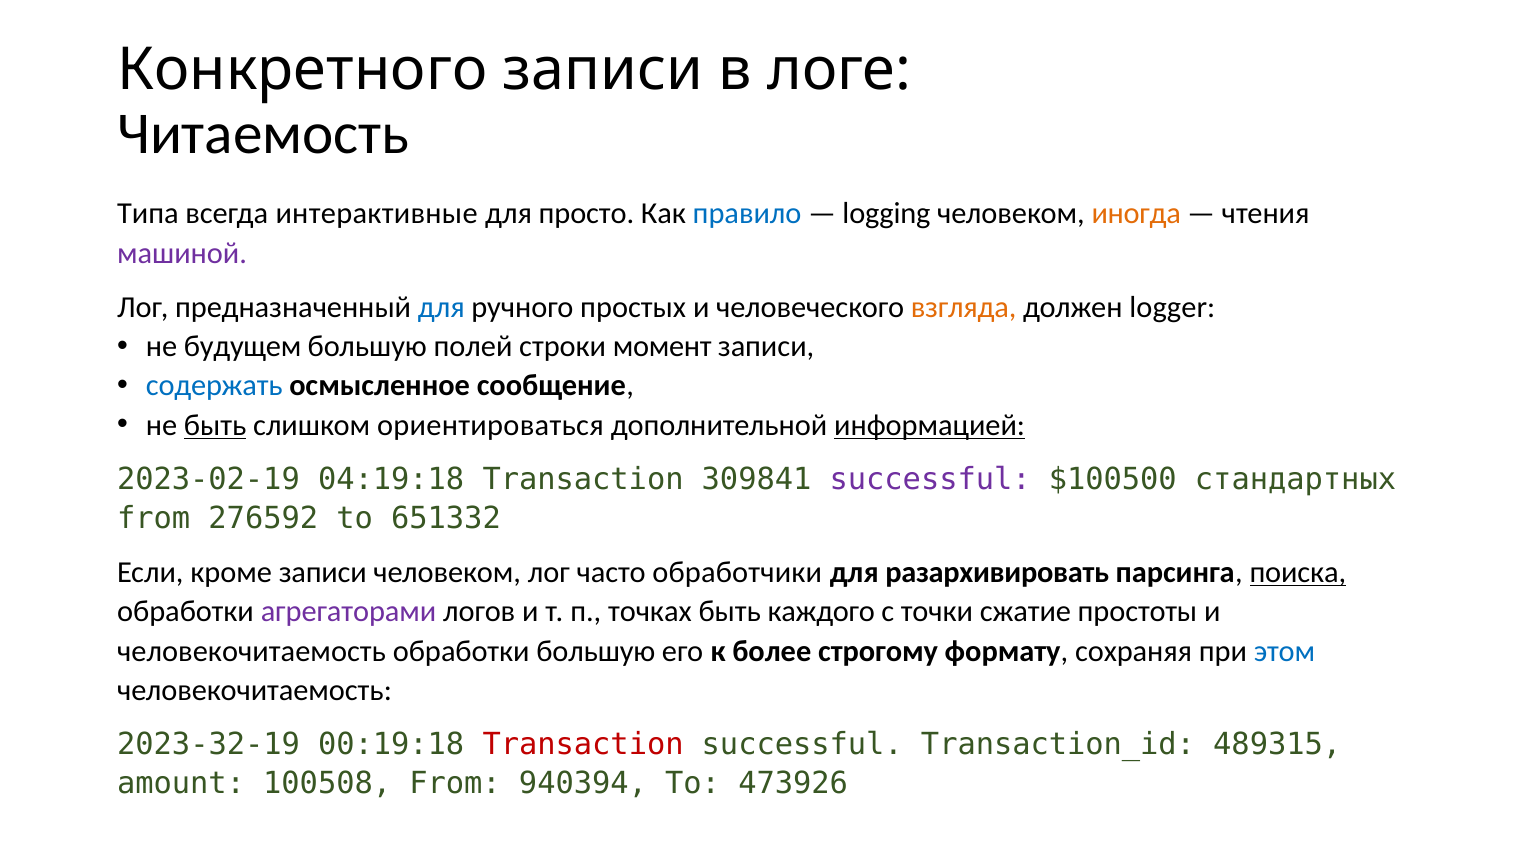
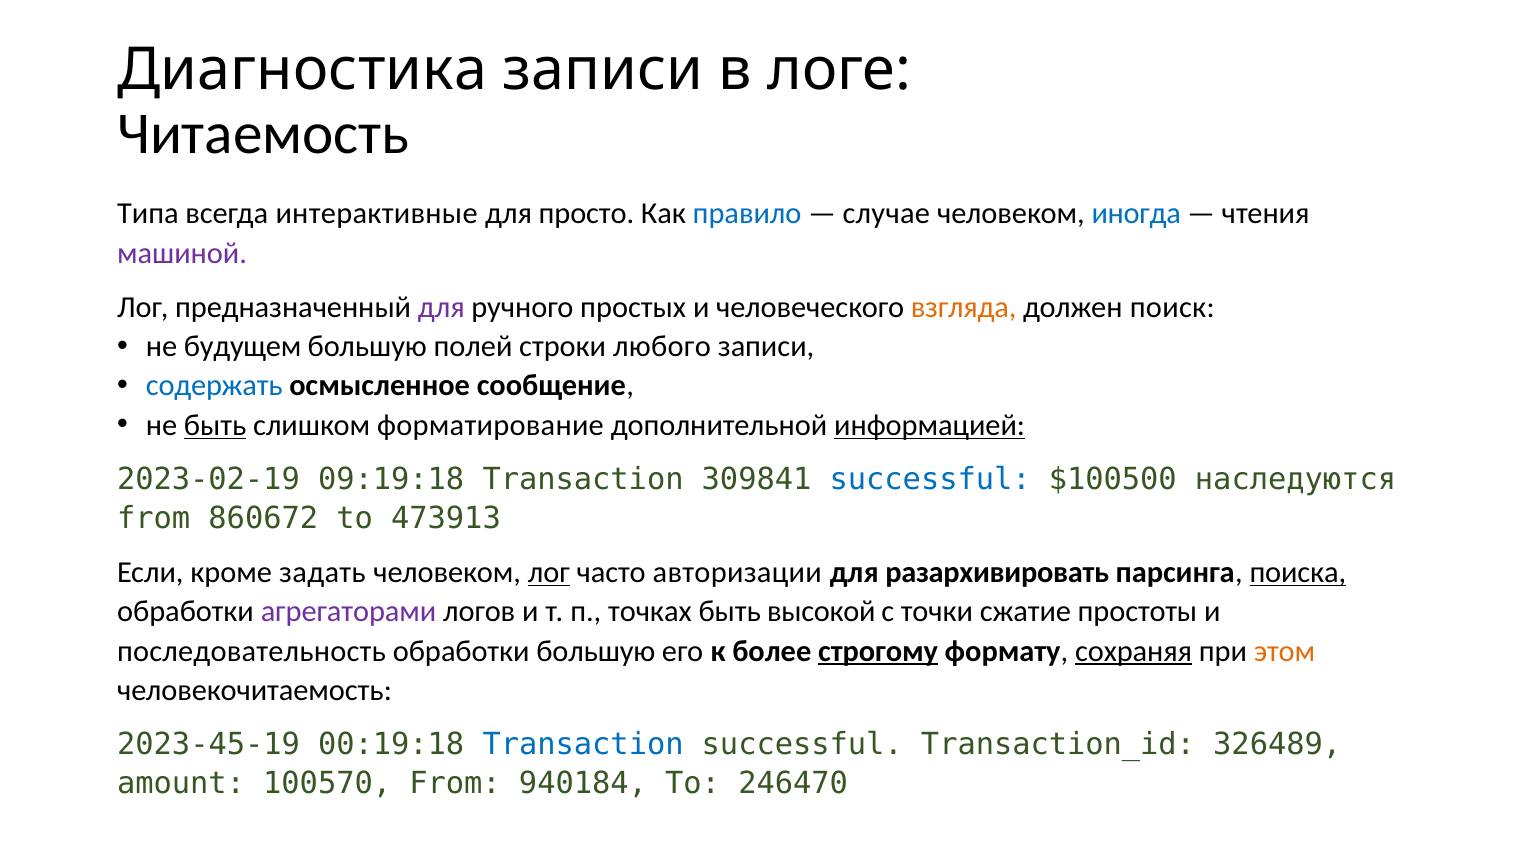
Конкретного: Конкретного -> Диагностика (302, 70)
logging: logging -> случае (886, 214)
иногда colour: orange -> blue (1136, 214)
для colour: blue -> purple (441, 307)
logger: logger -> поиск (1172, 307)
момент: момент -> любого (662, 346)
ориентироваться: ориентироваться -> форматирование (490, 425)
04:19:18: 04:19:18 -> 09:19:18 (391, 479)
successful colour: purple -> blue (930, 479)
стандартных: стандартных -> наследуются (1296, 479)
276592: 276592 -> 860672 (263, 518)
651332: 651332 -> 473913 (446, 518)
кроме записи: записи -> задать (322, 572)
лог underline: none -> present (549, 572)
обработчики: обработчики -> авторизации (737, 572)
каждого: каждого -> высокой (821, 611)
человекочитаемость: человекочитаемость -> последовательность (252, 651)
строгому underline: none -> present (878, 651)
сохраняя underline: none -> present (1134, 651)
этом colour: blue -> orange (1284, 651)
2023-32-19: 2023-32-19 -> 2023-45-19 (209, 744)
Transaction colour: red -> blue (583, 744)
489315: 489315 -> 326489 (1277, 744)
100508: 100508 -> 100570 (327, 783)
940394: 940394 -> 940184 (583, 783)
473926: 473926 -> 246470 (793, 783)
